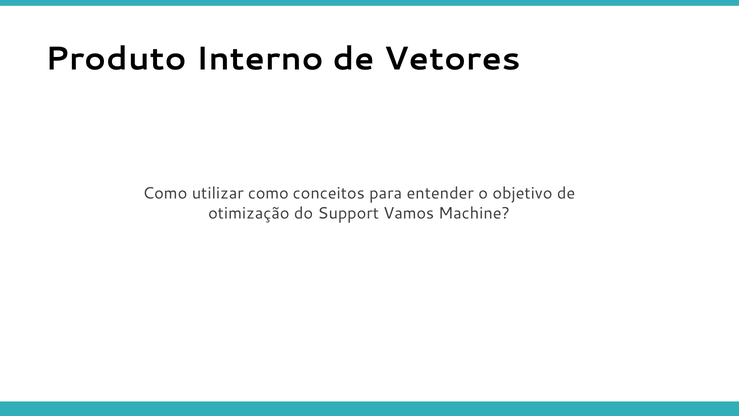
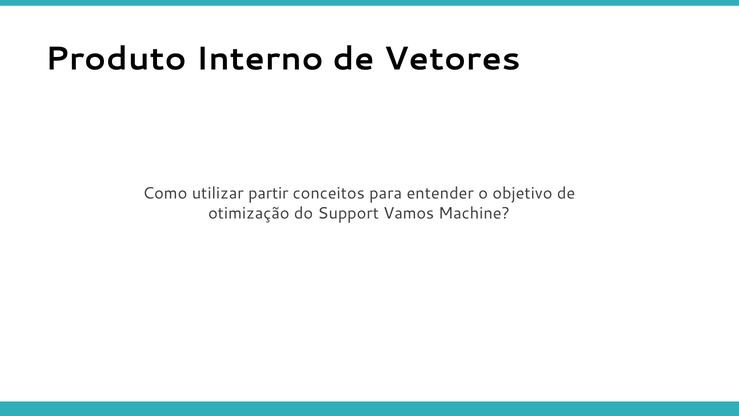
utilizar como: como -> partir (268, 193)
